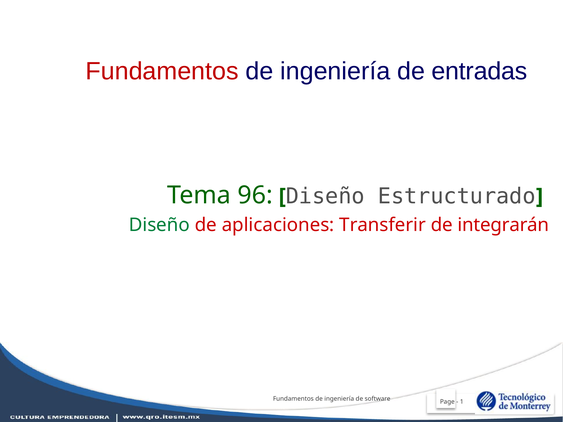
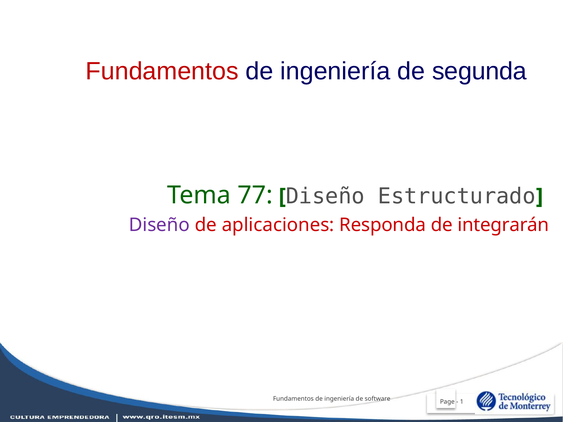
entradas: entradas -> segunda (479, 71)
96: 96 -> 77 (255, 195)
Diseño colour: green -> purple (159, 225)
Transferir: Transferir -> Responda (383, 225)
